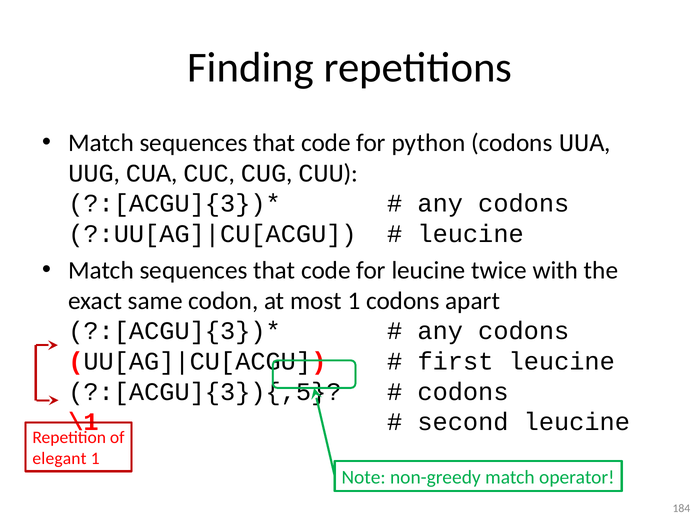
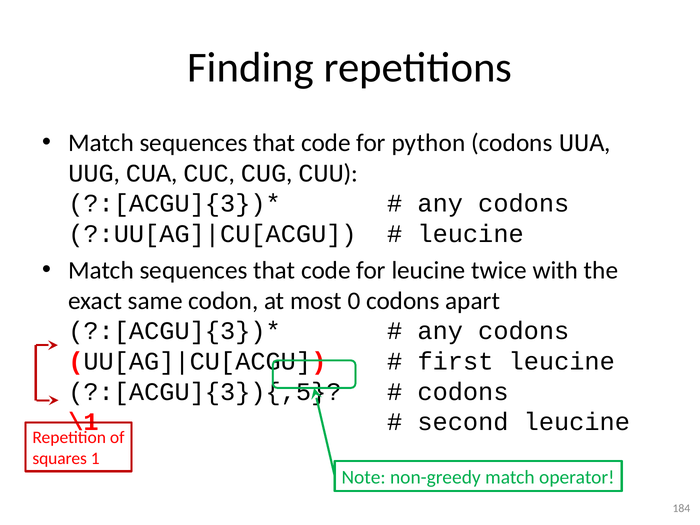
most 1: 1 -> 0 (354, 301)
elegant: elegant -> squares (60, 459)
